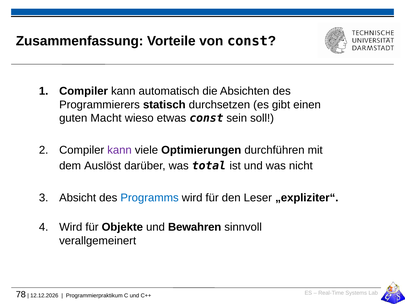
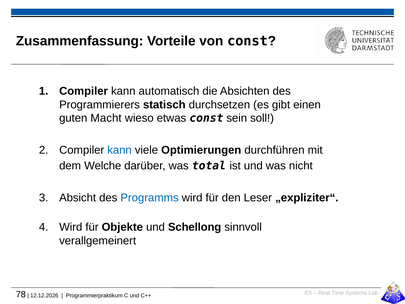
kann colour: purple -> blue (120, 150)
Auslöst: Auslöst -> Welche (103, 166)
Bewahren: Bewahren -> Schellong (195, 227)
